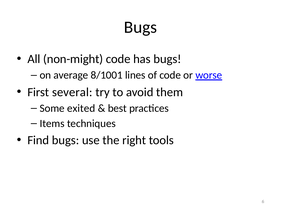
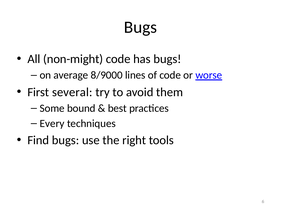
8/1001: 8/1001 -> 8/9000 (107, 75)
exited: exited -> bound (81, 108)
Items: Items -> Every (52, 123)
